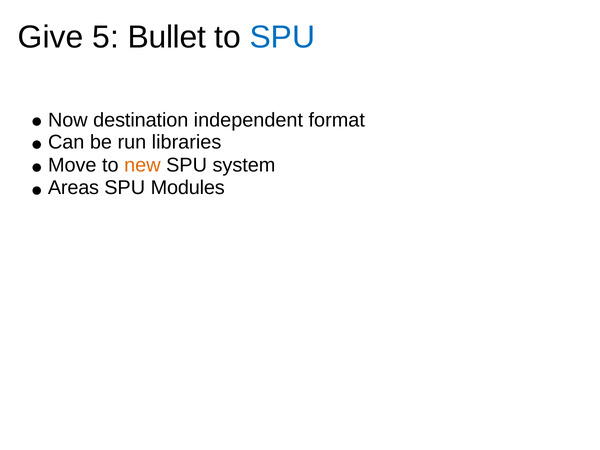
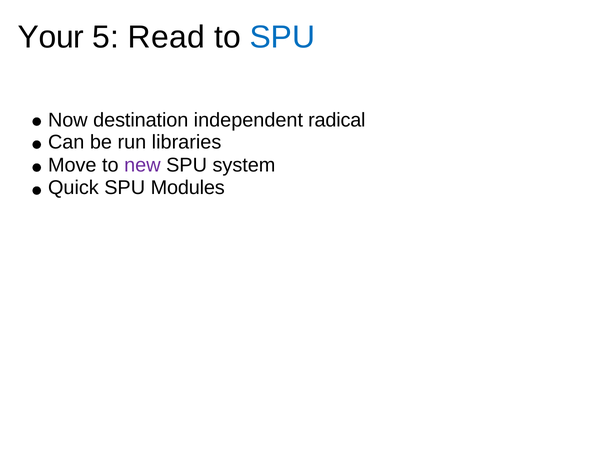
Give: Give -> Your (51, 37)
Bullet: Bullet -> Read (166, 37)
format: format -> radical (337, 120)
new colour: orange -> purple (142, 165)
Areas: Areas -> Quick (73, 188)
